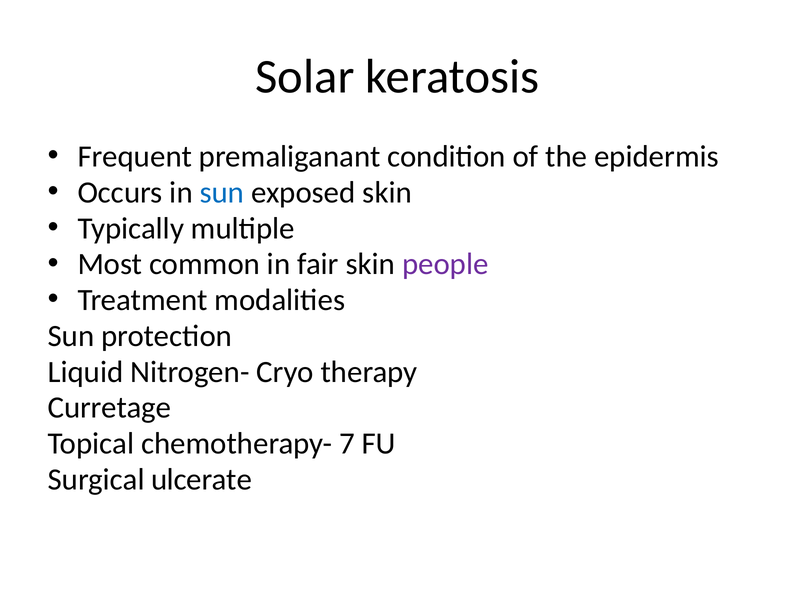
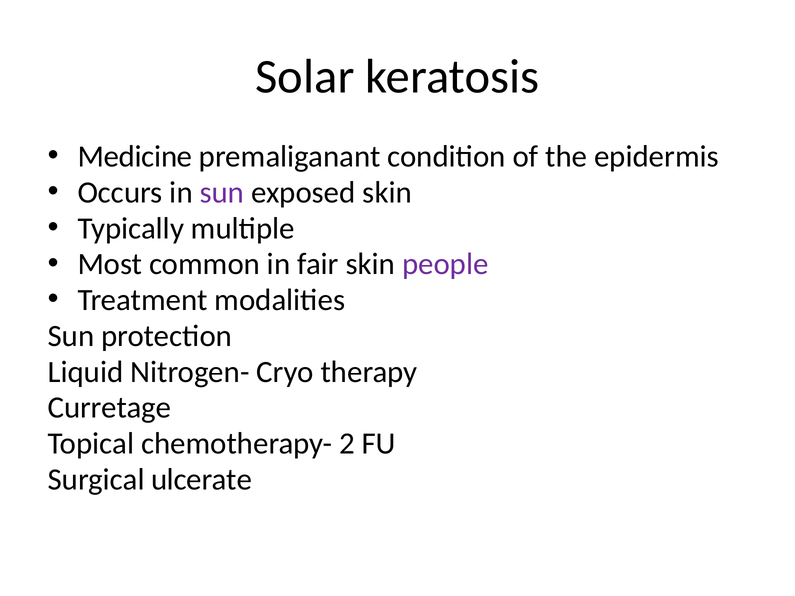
Frequent: Frequent -> Medicine (135, 157)
sun colour: blue -> purple (222, 193)
7: 7 -> 2 (347, 444)
